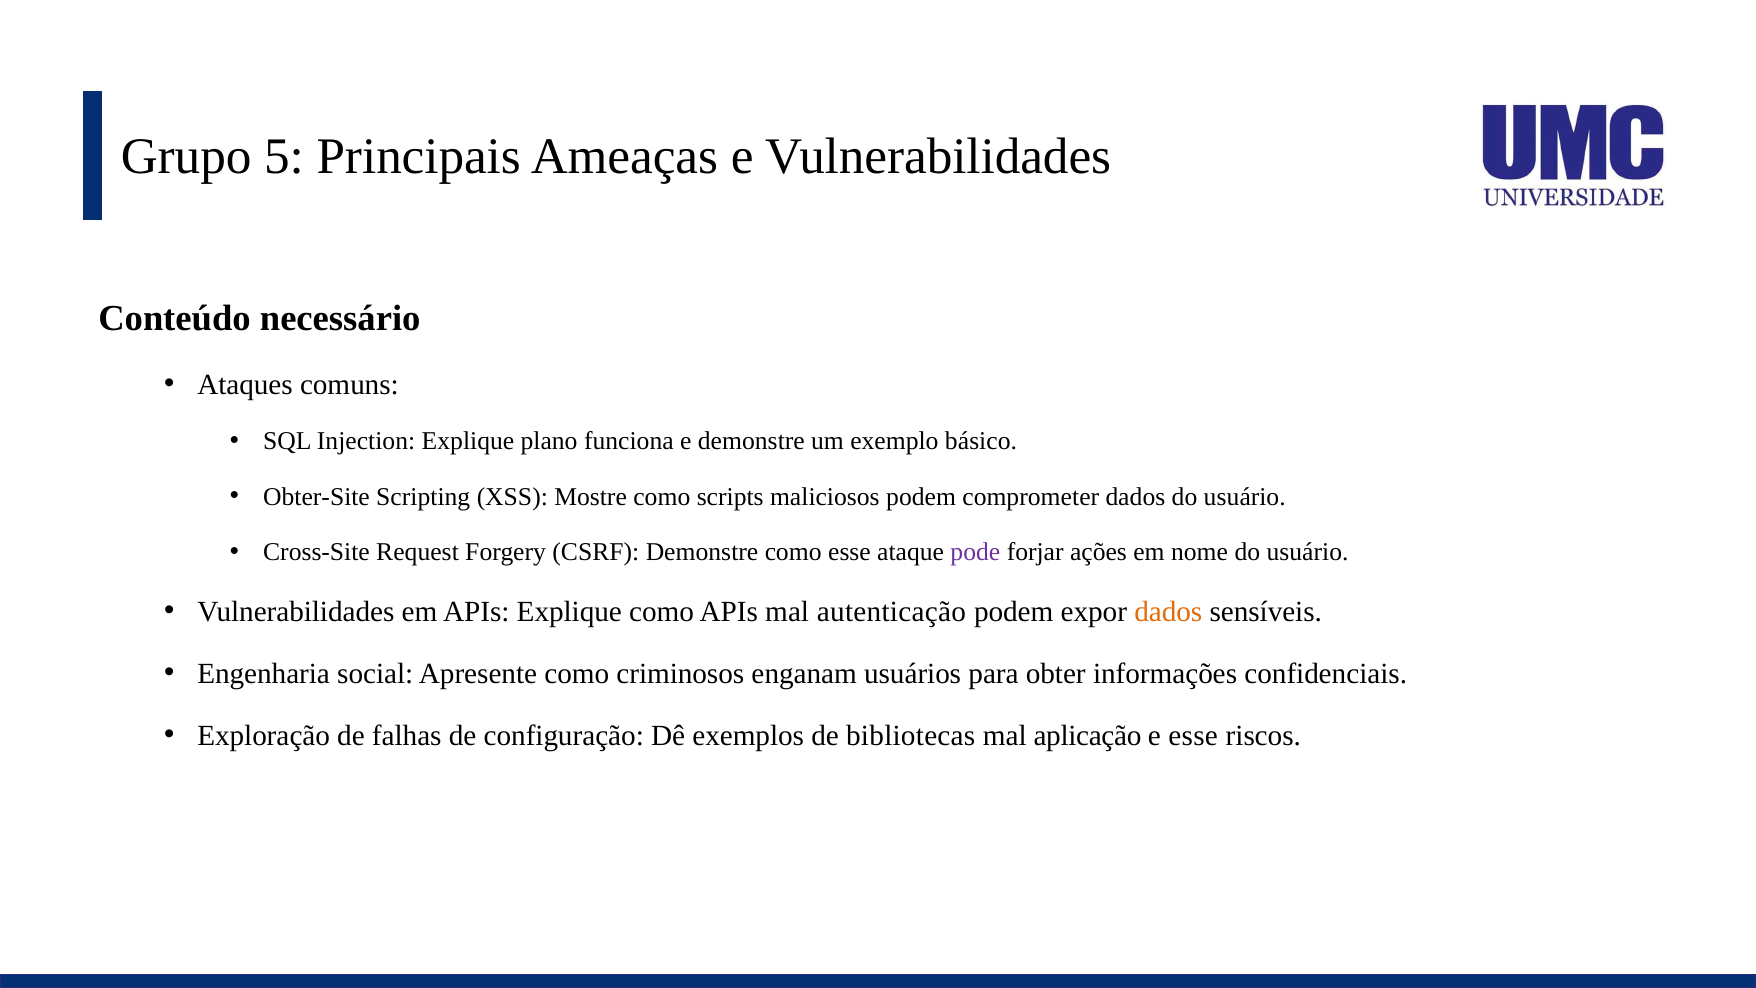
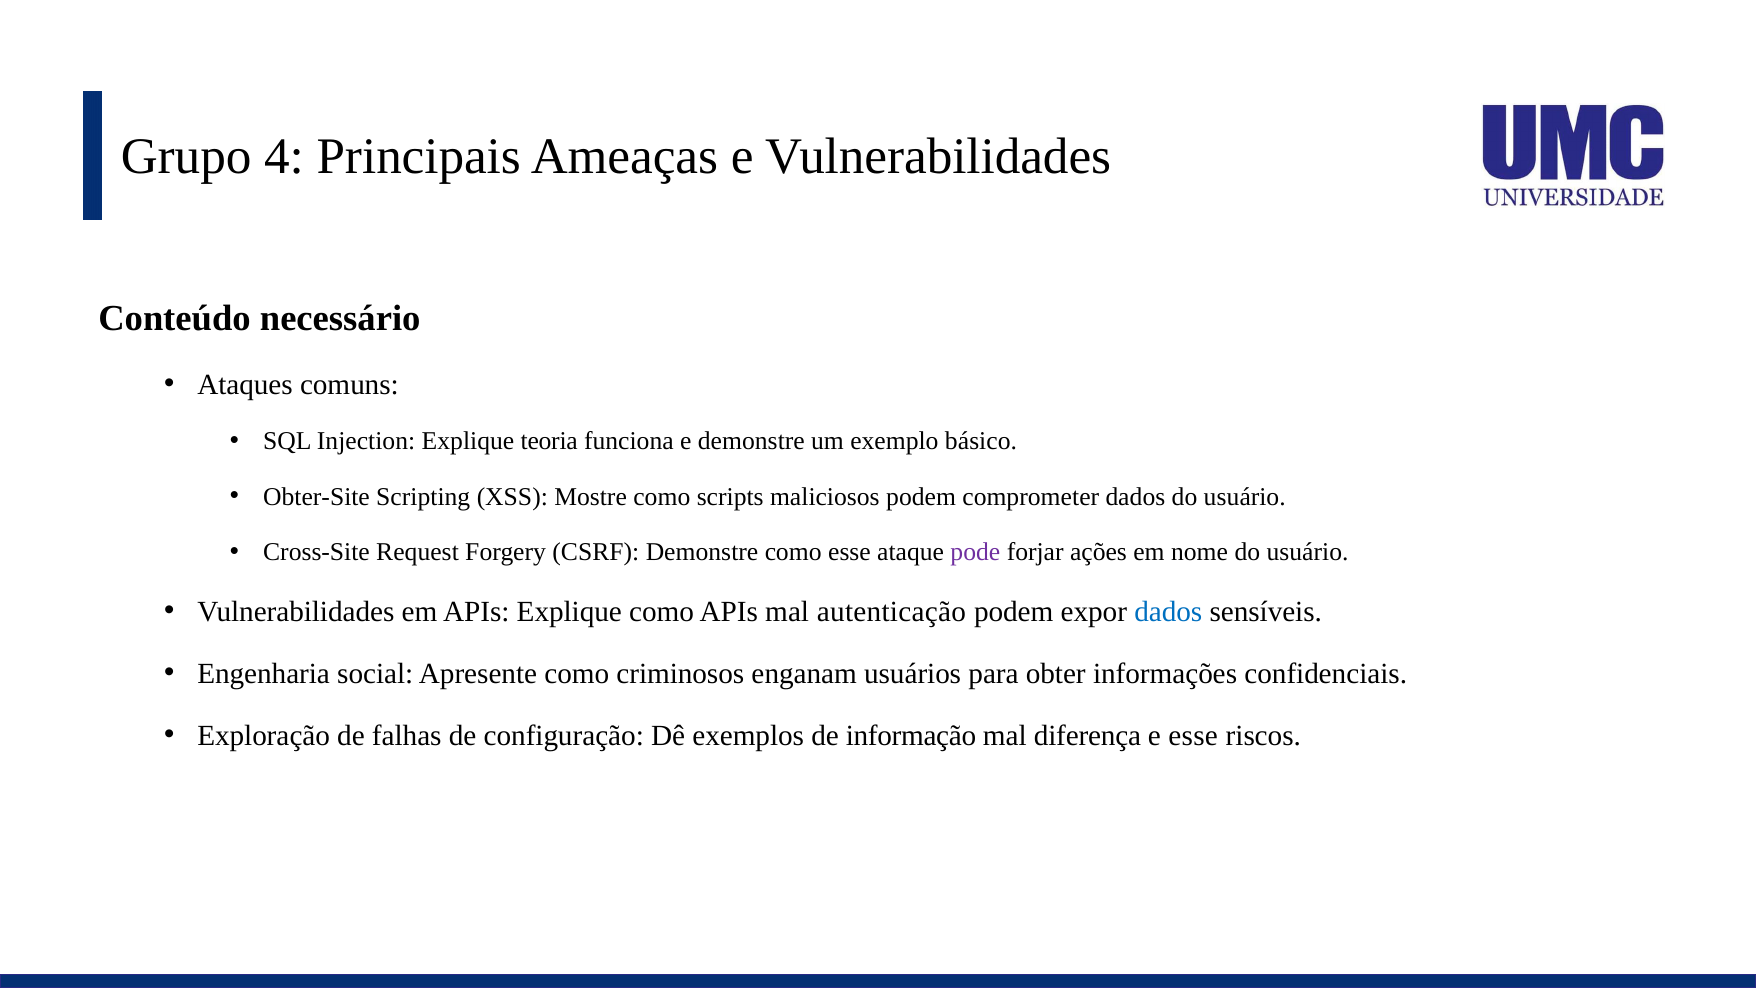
5: 5 -> 4 (284, 157)
plano: plano -> teoria (549, 441)
dados colour: orange -> blue (1168, 612)
bibliotecas: bibliotecas -> informação (911, 735)
aplicação: aplicação -> diferença (1087, 735)
